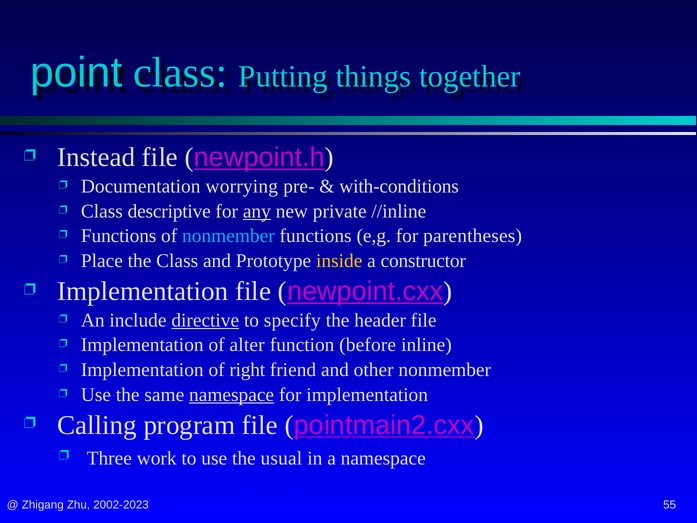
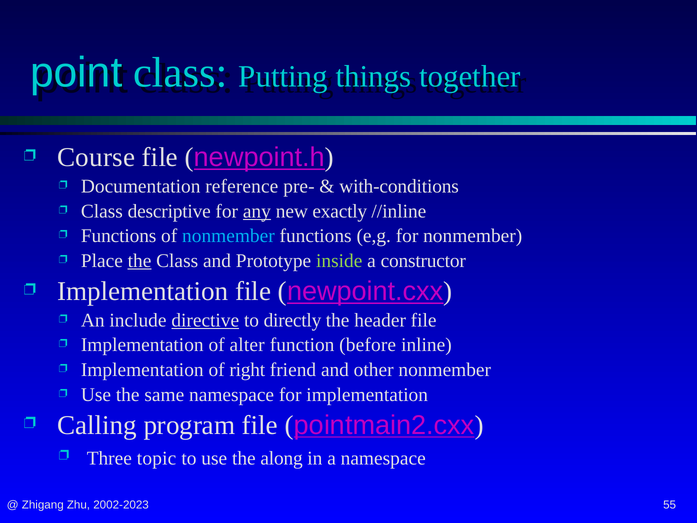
Instead: Instead -> Course (96, 157)
worrying: worrying -> reference (242, 186)
private: private -> exactly (340, 211)
for parentheses: parentheses -> nonmember (473, 236)
the underline: none -> present (140, 261)
inside colour: yellow -> light green (339, 261)
specify: specify -> directly (292, 320)
namespace underline: present -> none (232, 394)
work: work -> topic (157, 458)
usual: usual -> along (282, 458)
